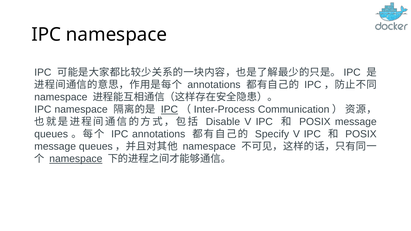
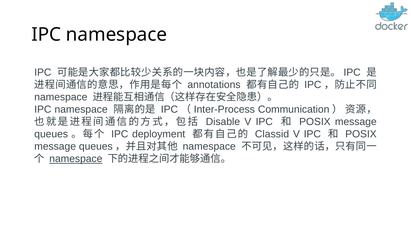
IPC underline: present -> none (169, 110)
IPC annotations: annotations -> deployment (159, 134)
Specify: Specify -> Classid (272, 134)
